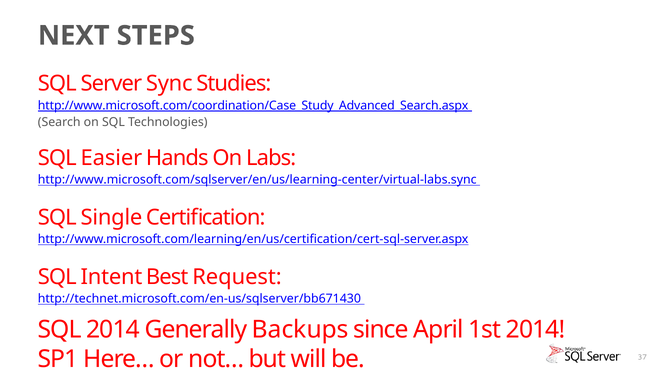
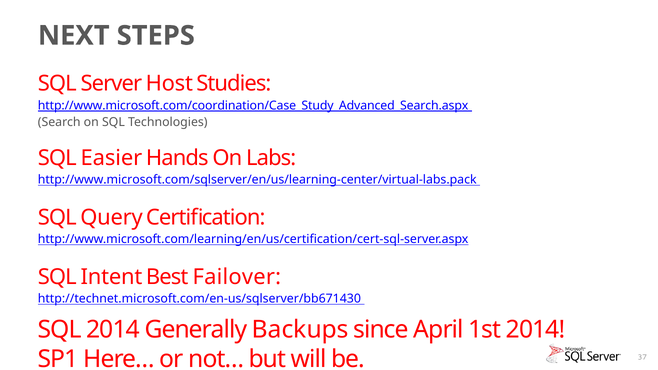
Sync: Sync -> Host (169, 84)
http://www.microsoft.com/sqlserver/en/us/learning-center/virtual-labs.sync: http://www.microsoft.com/sqlserver/en/us/learning-center/virtual-labs.sync -> http://www.microsoft.com/sqlserver/en/us/learning-center/virtual-labs.pack (257, 180)
Single: Single -> Query (111, 218)
Request: Request -> Failover (237, 277)
